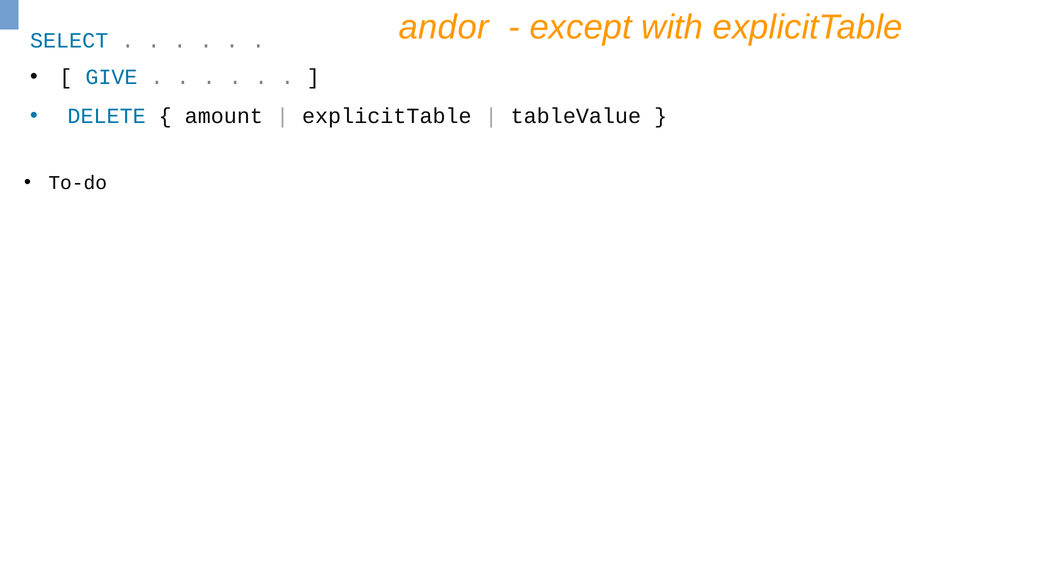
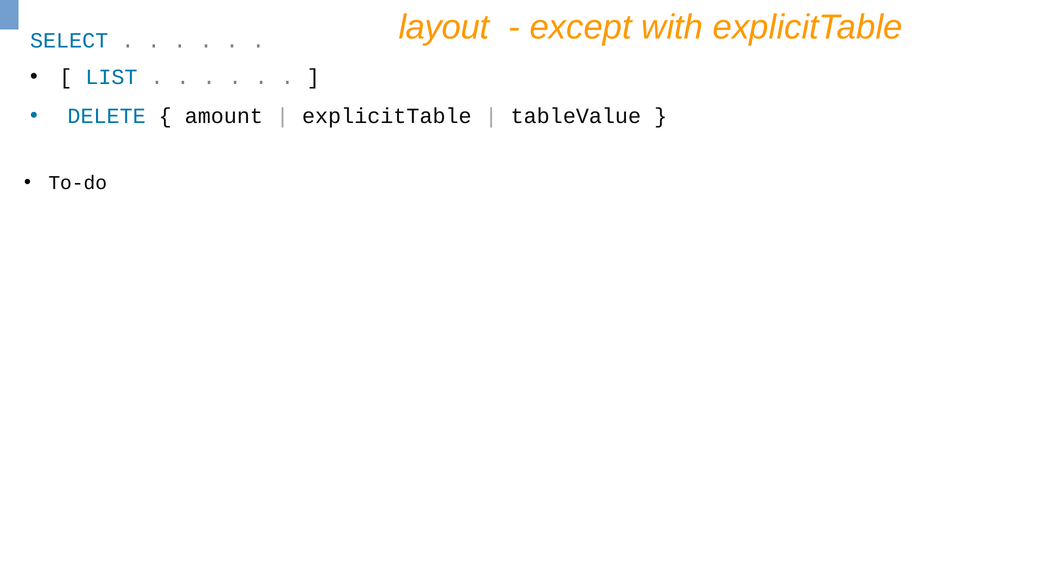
andor: andor -> layout (444, 27)
GIVE: GIVE -> LIST (111, 77)
